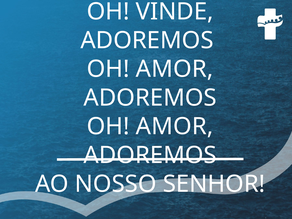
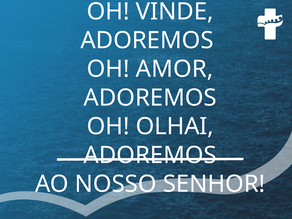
AMOR: AMOR -> OLHAI (175, 126)
